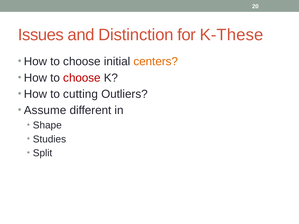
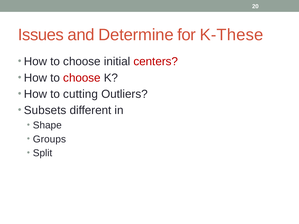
Distinction: Distinction -> Determine (136, 35)
centers colour: orange -> red (156, 62)
Assume: Assume -> Subsets (45, 110)
Studies: Studies -> Groups (49, 139)
